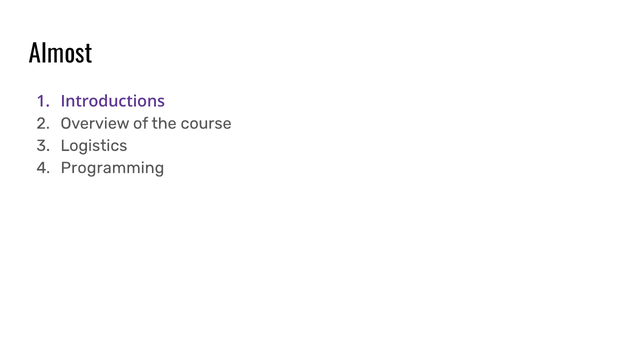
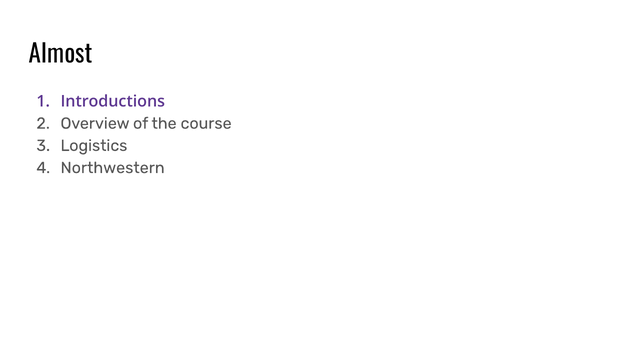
Programming: Programming -> Northwestern (113, 168)
